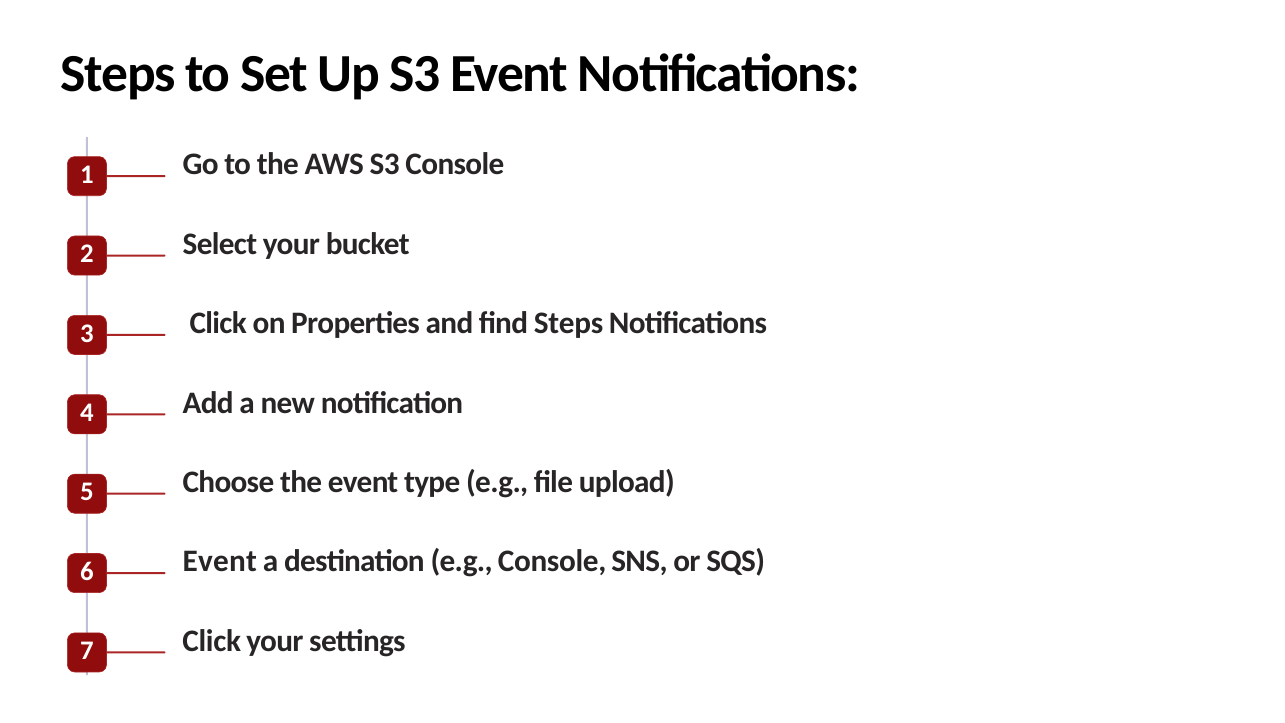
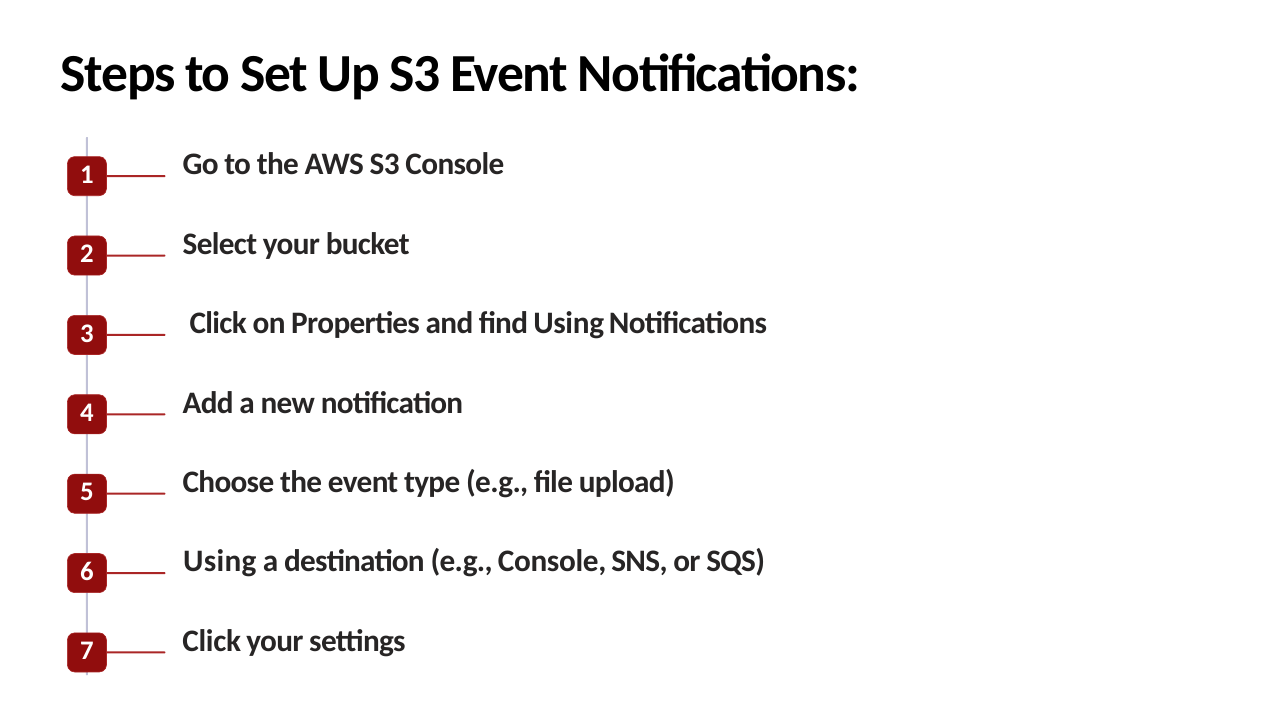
find Steps: Steps -> Using (569, 323)
6 Event: Event -> Using (220, 561)
